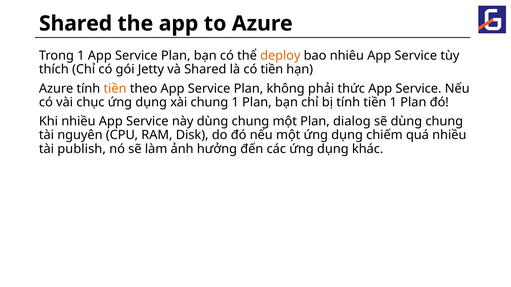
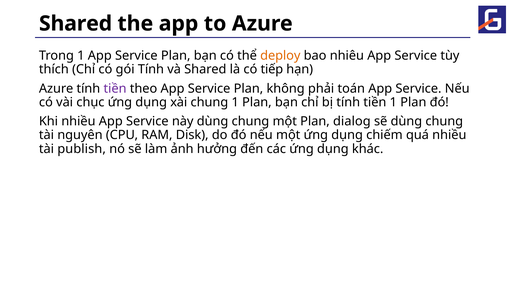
gói Jetty: Jetty -> Tính (151, 69)
có tiền: tiền -> tiếp (272, 69)
tiền colour: orange -> purple (115, 89)
thức: thức -> toán (351, 89)
